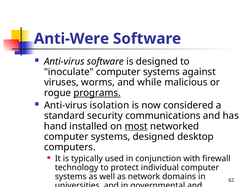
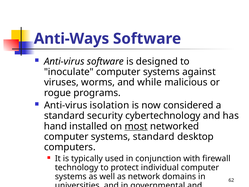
Anti-Were: Anti-Were -> Anti-Ways (71, 39)
programs underline: present -> none (97, 93)
communications: communications -> cybertechnology (163, 116)
systems designed: designed -> standard (154, 137)
